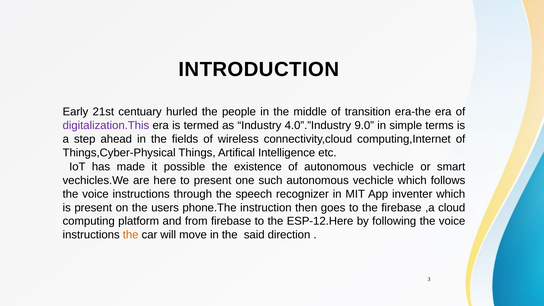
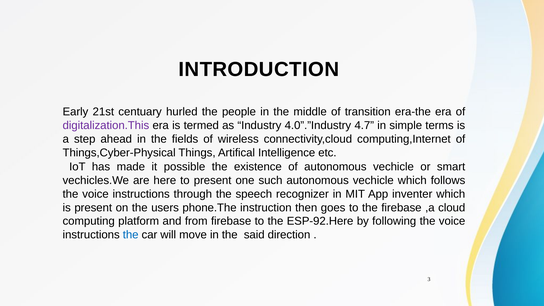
9.0: 9.0 -> 4.7 (364, 125)
ESP-12.Here: ESP-12.Here -> ESP-92.Here (320, 221)
the colour: orange -> blue (131, 235)
